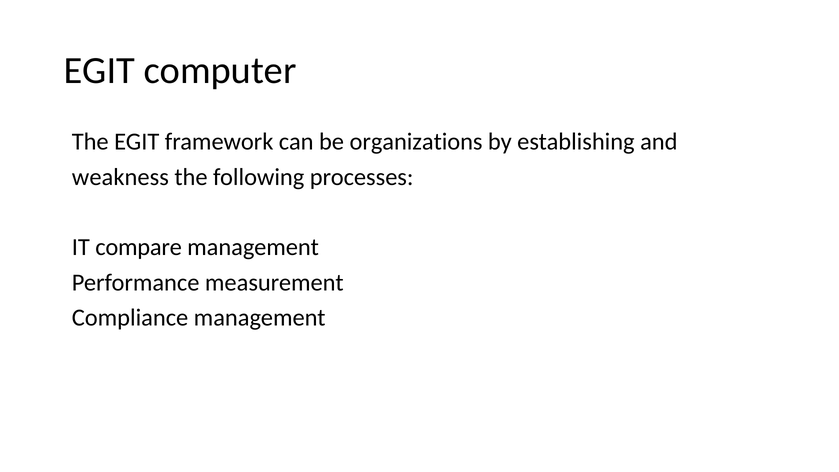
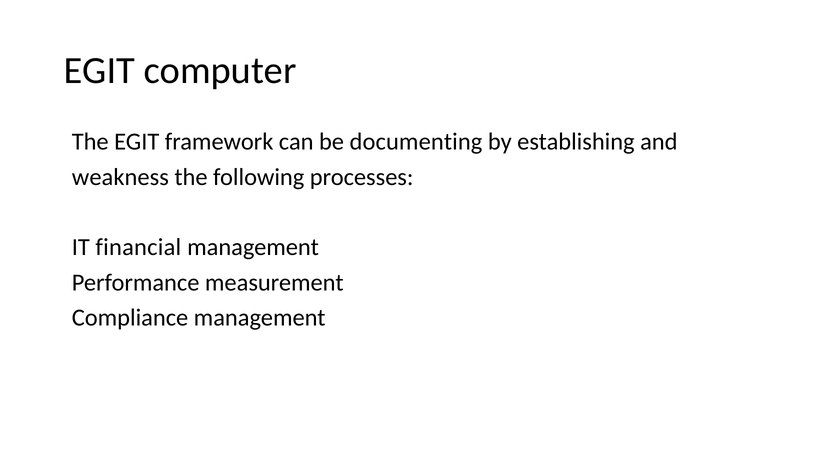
organizations: organizations -> documenting (416, 142)
compare: compare -> financial (138, 247)
